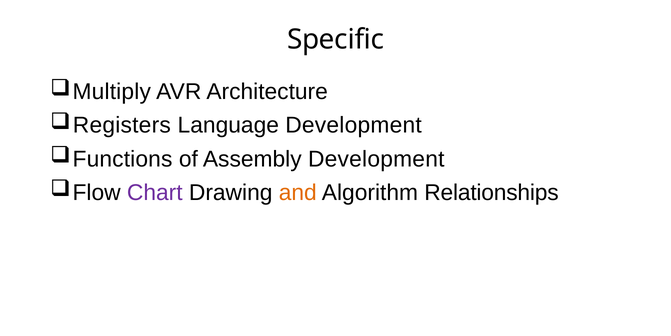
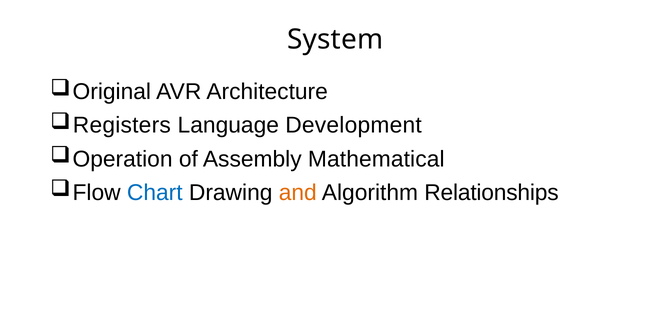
Specific: Specific -> System (335, 40)
Multiply: Multiply -> Original (112, 92)
Functions: Functions -> Operation (123, 159)
Assembly Development: Development -> Mathematical (376, 159)
Chart colour: purple -> blue (155, 192)
